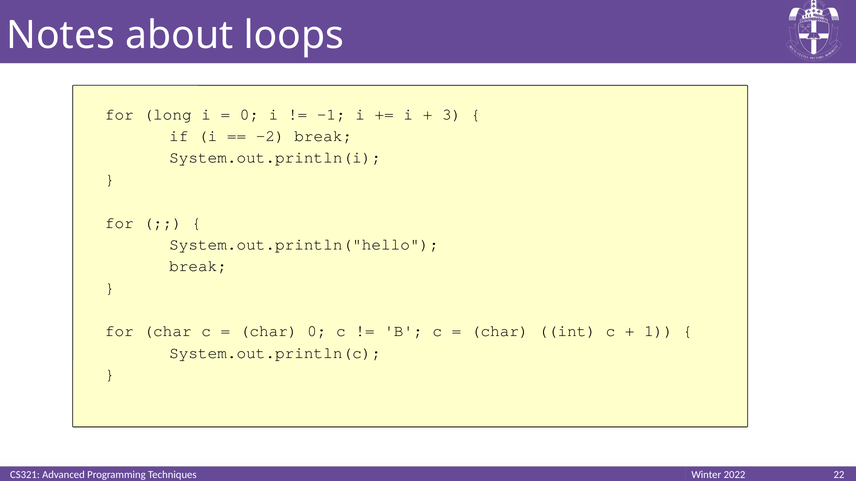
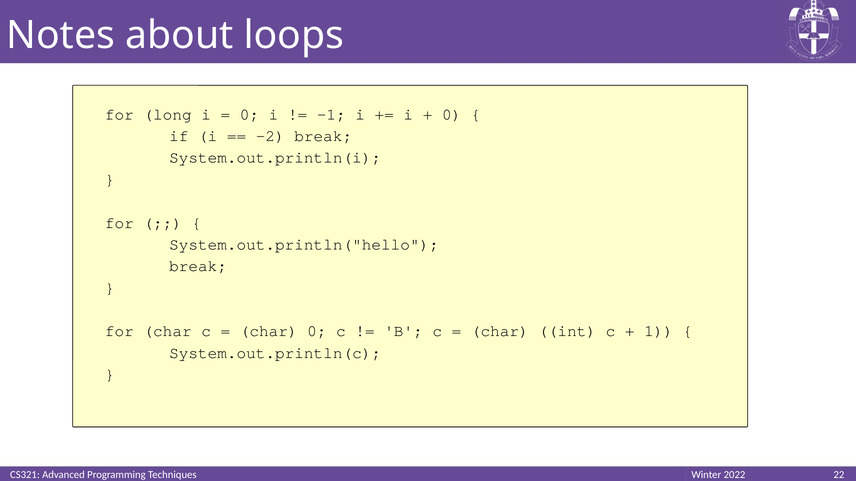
3: 3 -> 0 (452, 114)
